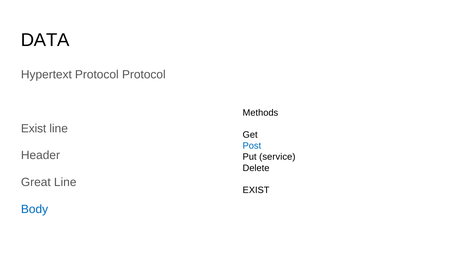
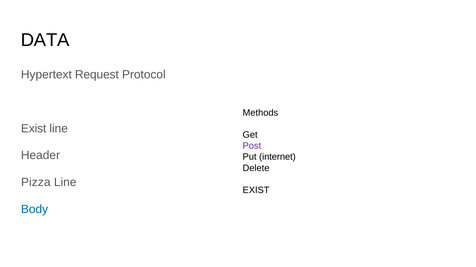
Hypertext Protocol: Protocol -> Request (97, 75)
Post colour: blue -> purple (252, 146)
service: service -> internet (277, 157)
Great: Great -> Pizza (36, 183)
